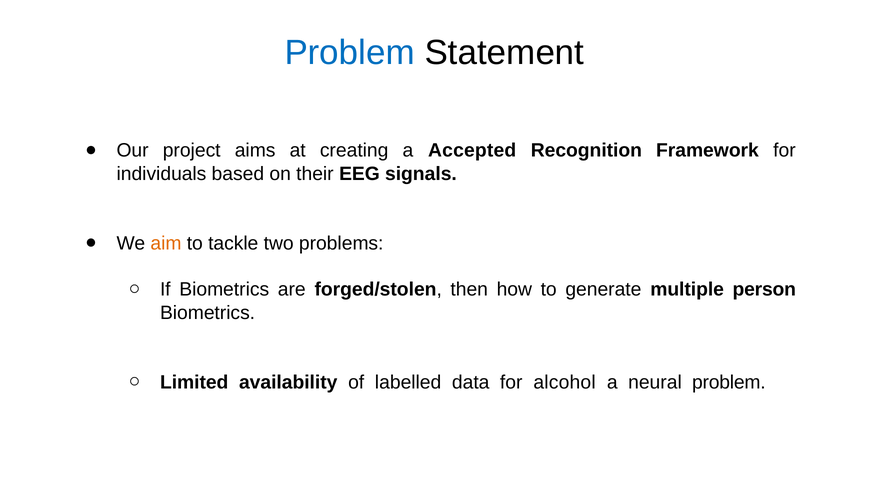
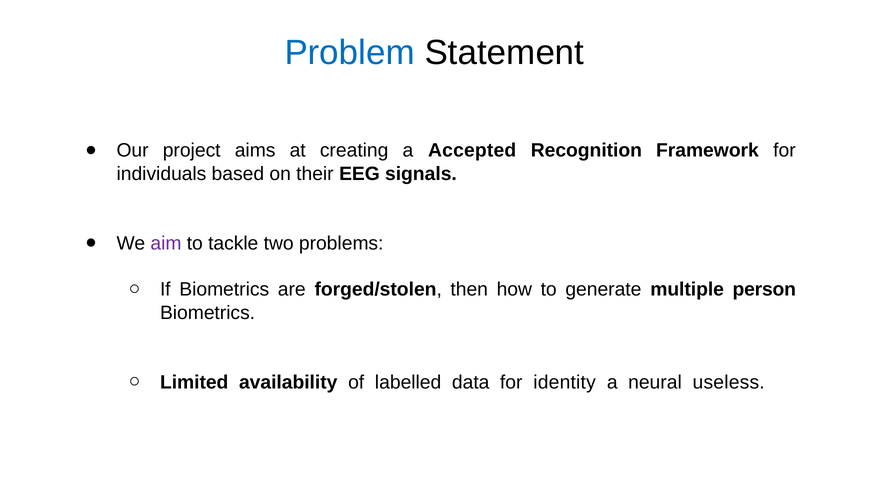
aim colour: orange -> purple (166, 243)
alcohol: alcohol -> identity (565, 382)
neural problem: problem -> useless (729, 382)
